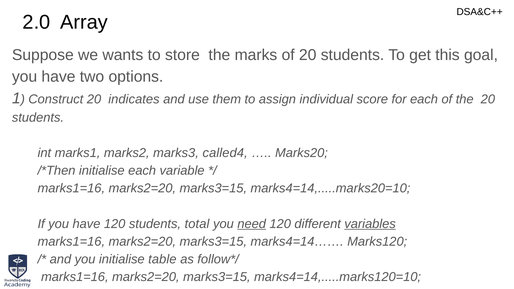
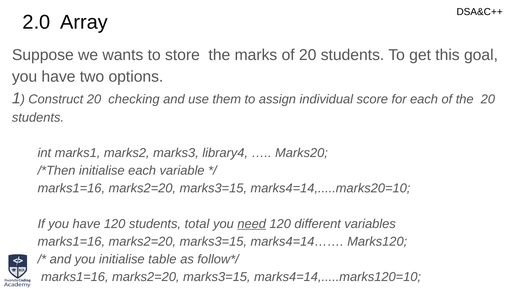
indicates: indicates -> checking (134, 99)
called4: called4 -> library4 (225, 153)
variables underline: present -> none (370, 224)
